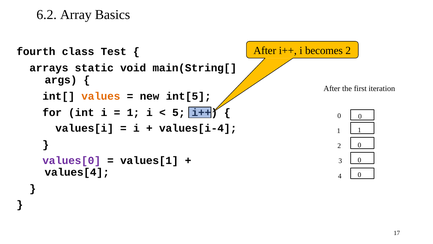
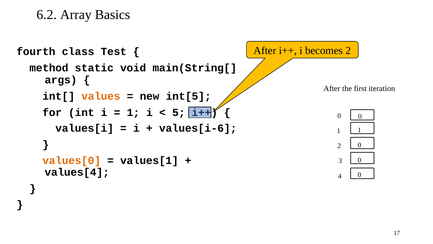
arrays: arrays -> method (49, 68)
values[i-4: values[i-4 -> values[i-6 (198, 128)
values[0 colour: purple -> orange (72, 160)
